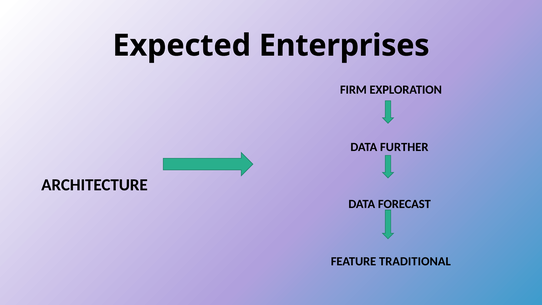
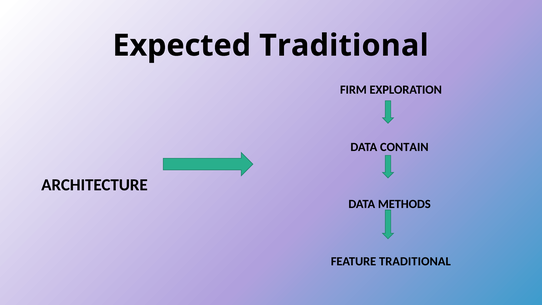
Expected Enterprises: Enterprises -> Traditional (344, 46)
FURTHER: FURTHER -> CONTAIN (404, 147)
FORECAST: FORECAST -> METHODS (404, 204)
